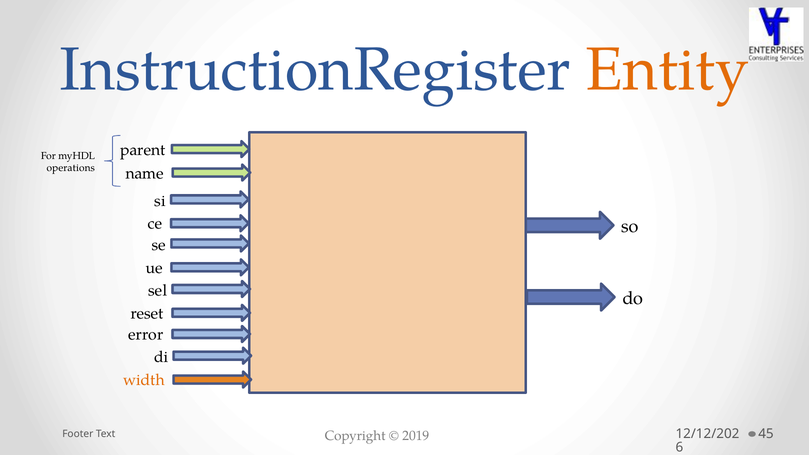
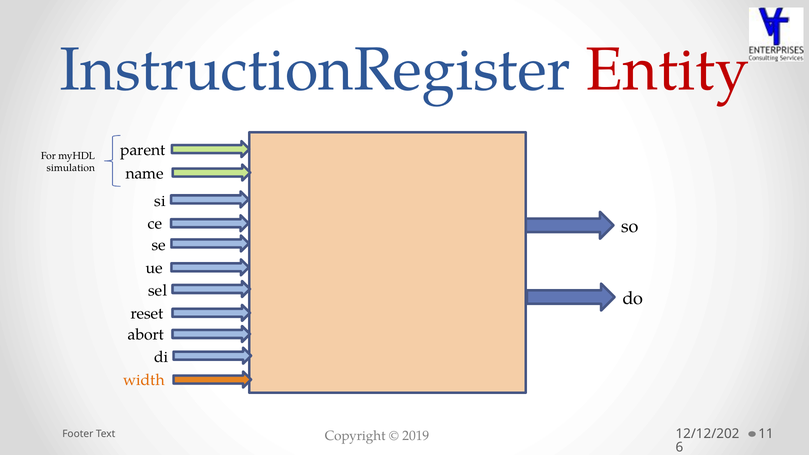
Entity colour: orange -> red (667, 70)
operations: operations -> simulation (71, 168)
error: error -> abort (146, 335)
45: 45 -> 11 (766, 434)
